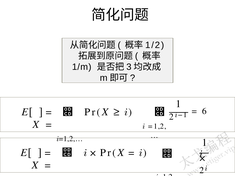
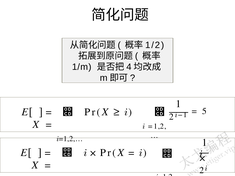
3: 3 -> 4 (129, 67)
6: 6 -> 5 (204, 111)
